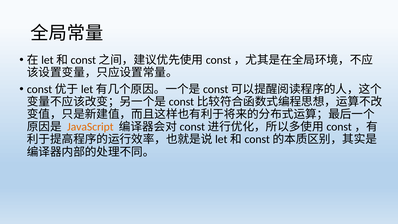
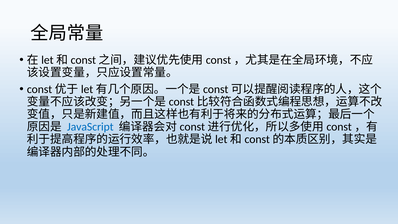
JavaScript colour: orange -> blue (90, 127)
